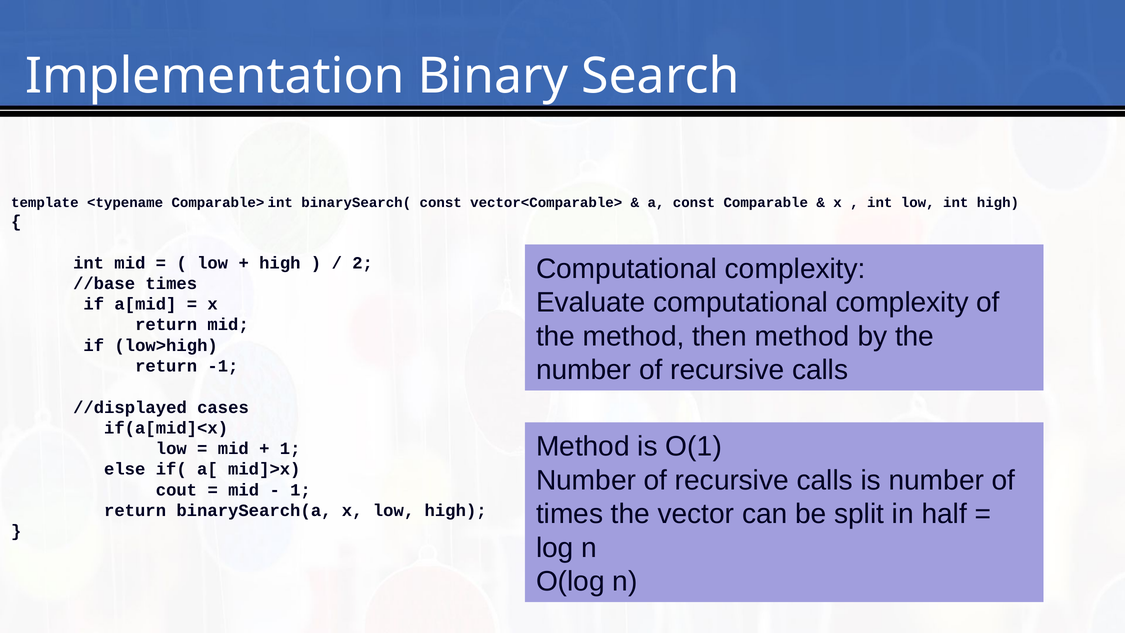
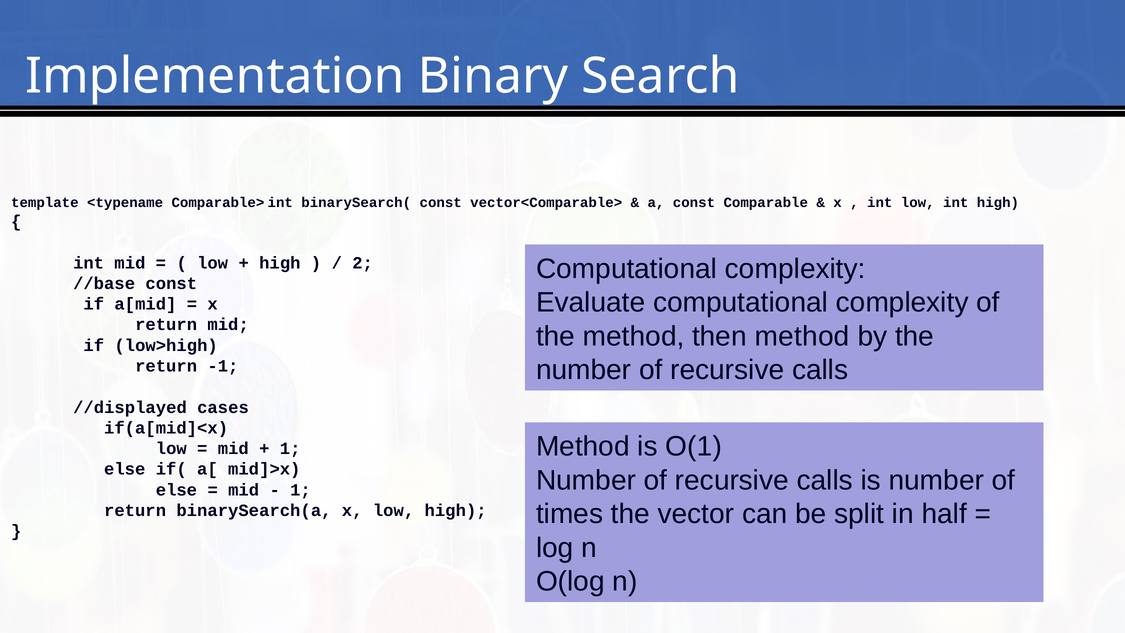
//base times: times -> const (171, 283)
cout: cout -> else (176, 490)
